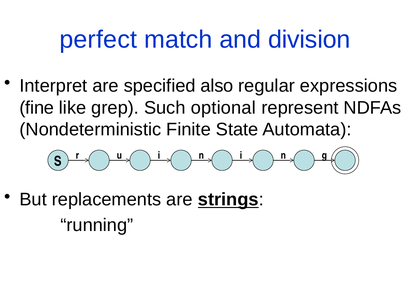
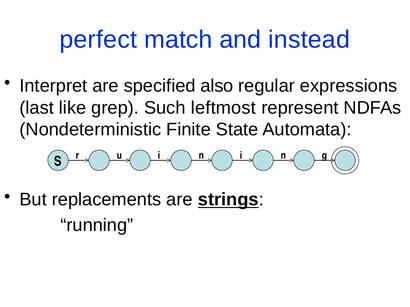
division: division -> instead (309, 40)
fine: fine -> last (37, 108)
optional: optional -> leftmost (223, 108)
